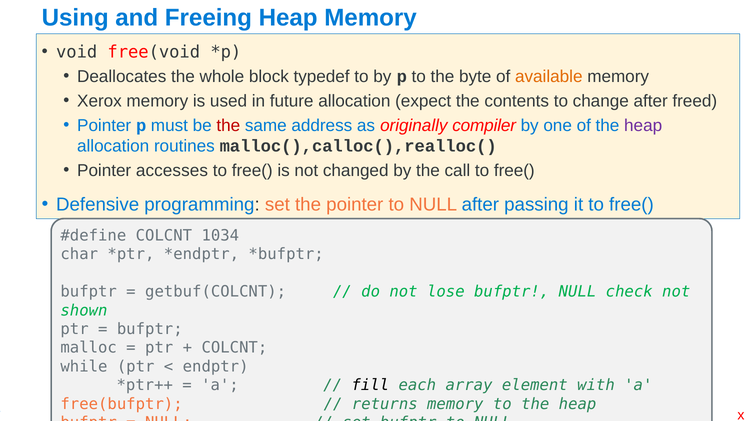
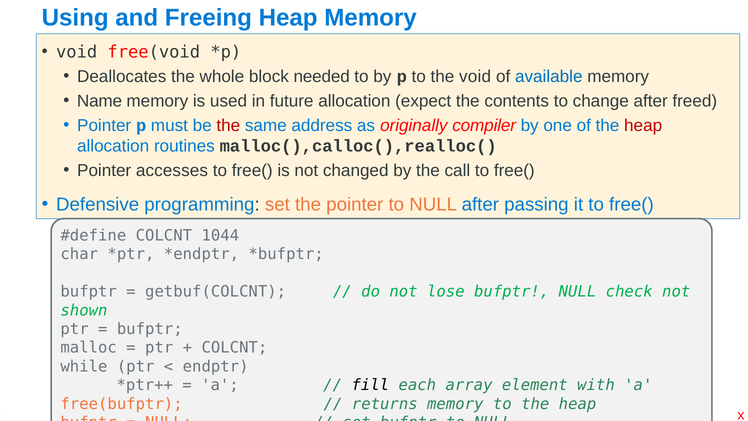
typedef: typedef -> needed (322, 77)
the byte: byte -> void (475, 77)
available colour: orange -> blue (549, 77)
Xerox: Xerox -> Name (100, 101)
heap colour: purple -> red (643, 125)
1034: 1034 -> 1044 (220, 235)
